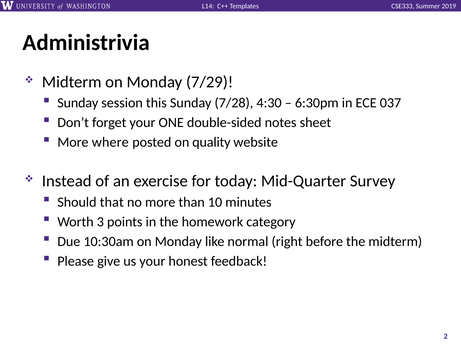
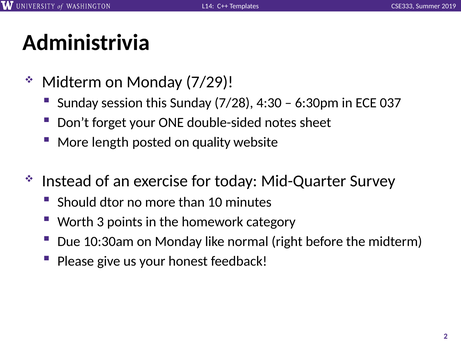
where: where -> length (110, 143)
that: that -> dtor (112, 203)
